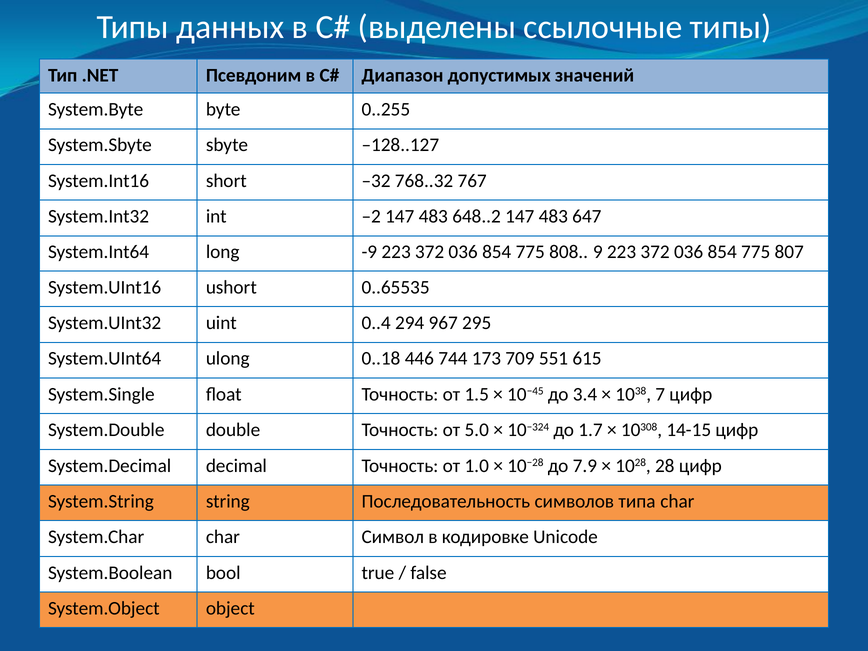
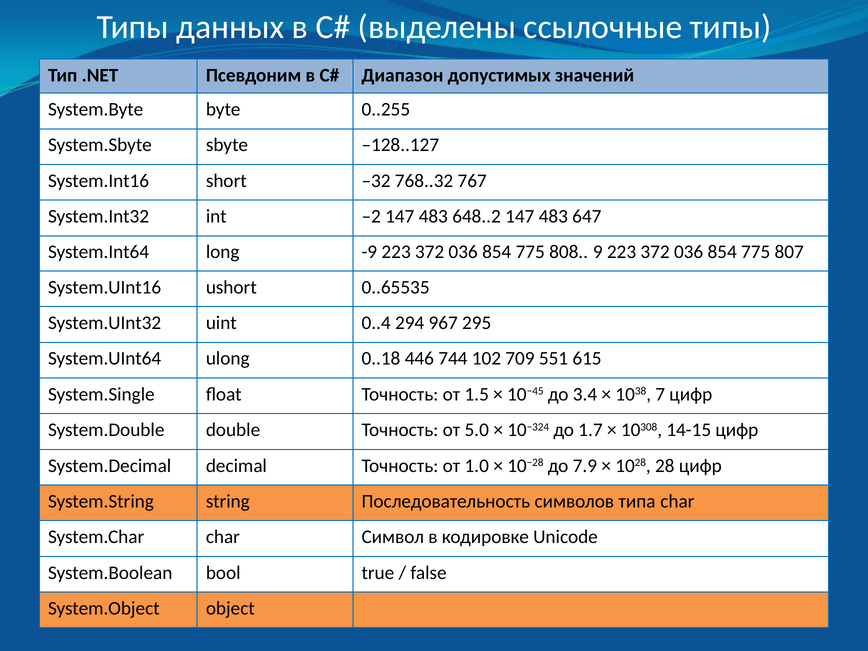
173: 173 -> 102 (486, 359)
